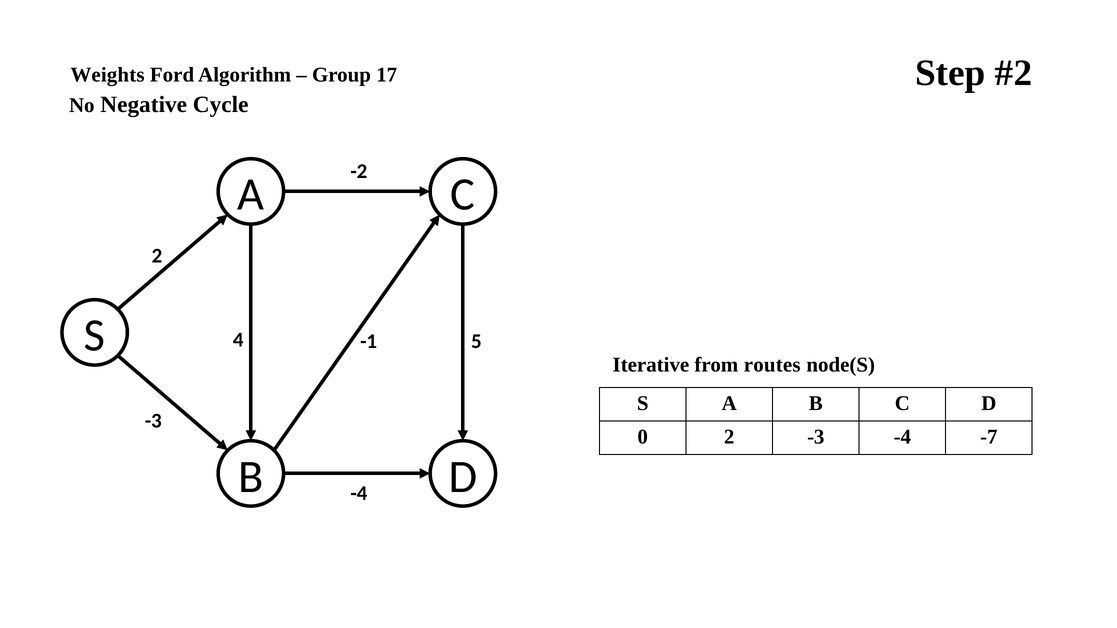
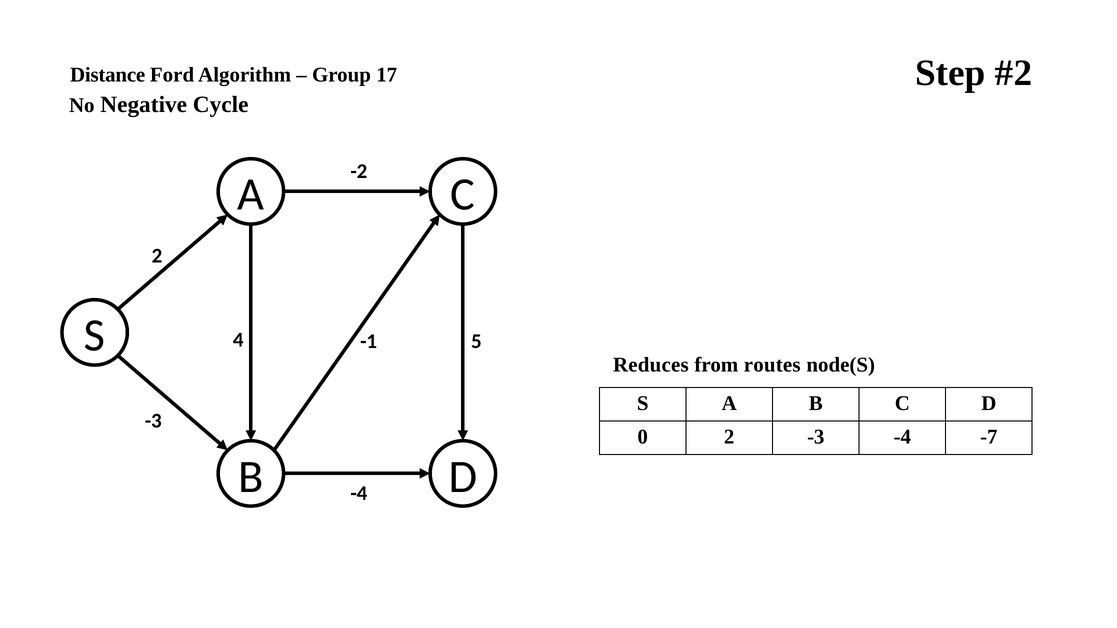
Weights: Weights -> Distance (108, 75)
Iterative: Iterative -> Reduces (651, 365)
